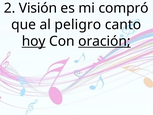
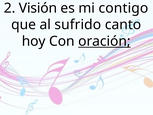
compró: compró -> contigo (123, 8)
peligro: peligro -> sufrido (78, 25)
hoy underline: present -> none (34, 41)
